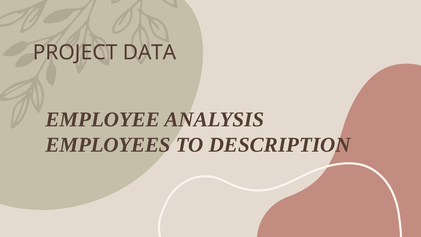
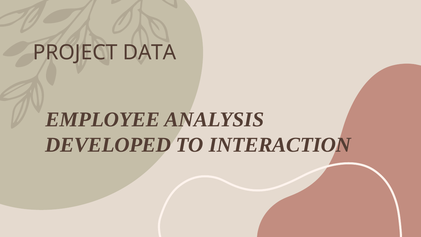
EMPLOYEES: EMPLOYEES -> DEVELOPED (108, 145)
DESCRIPTION: DESCRIPTION -> INTERACTION (280, 145)
